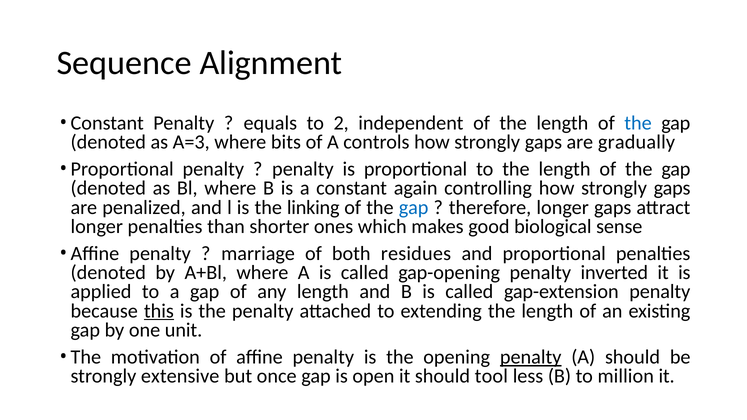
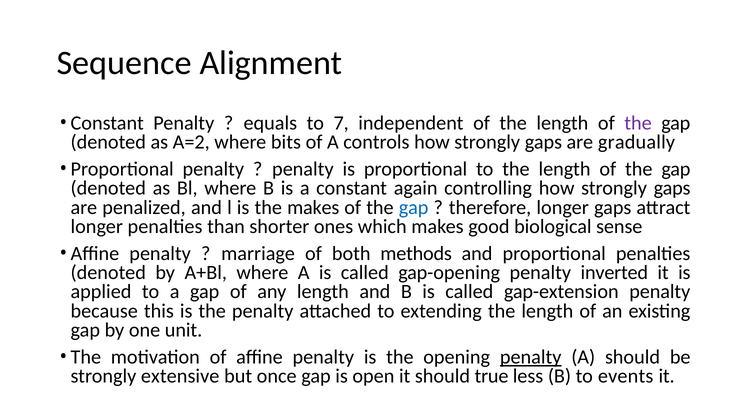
2: 2 -> 7 (341, 123)
the colour: blue -> purple (638, 123)
A=3: A=3 -> A=2 (191, 142)
the linking: linking -> makes (313, 207)
residues: residues -> methods (416, 254)
this underline: present -> none (159, 311)
tool: tool -> true (492, 376)
million: million -> events (626, 376)
